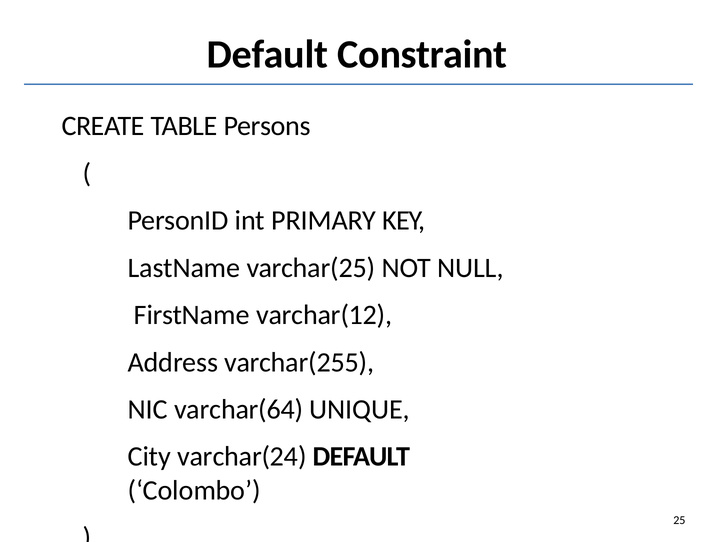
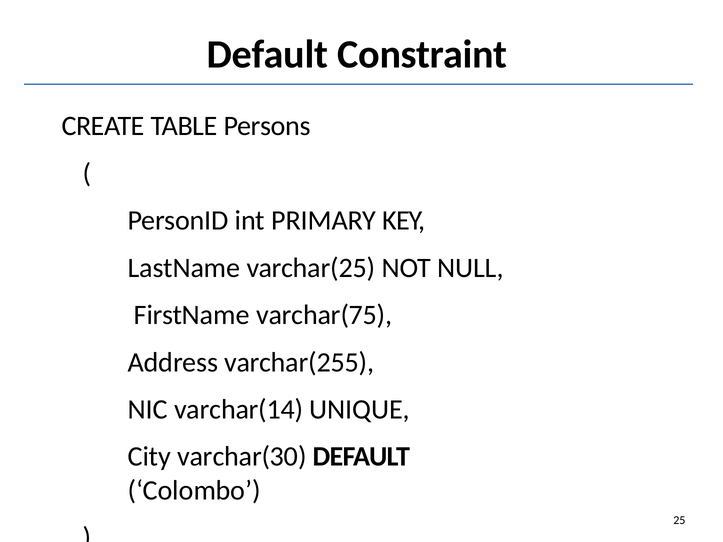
varchar(12: varchar(12 -> varchar(75 (324, 315)
varchar(64: varchar(64 -> varchar(14 (239, 410)
varchar(24: varchar(24 -> varchar(30 (242, 457)
